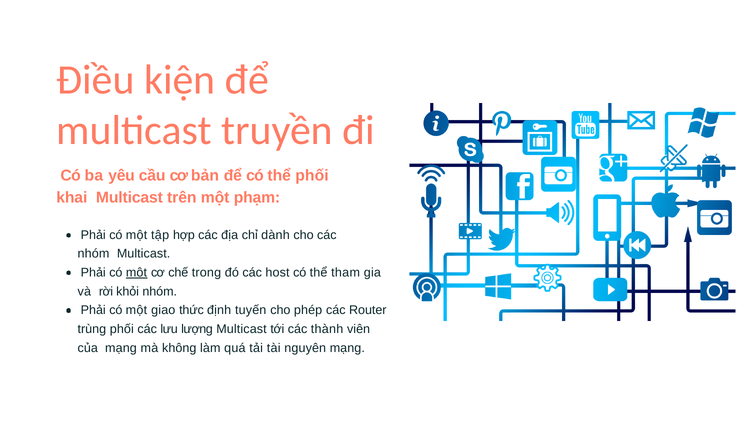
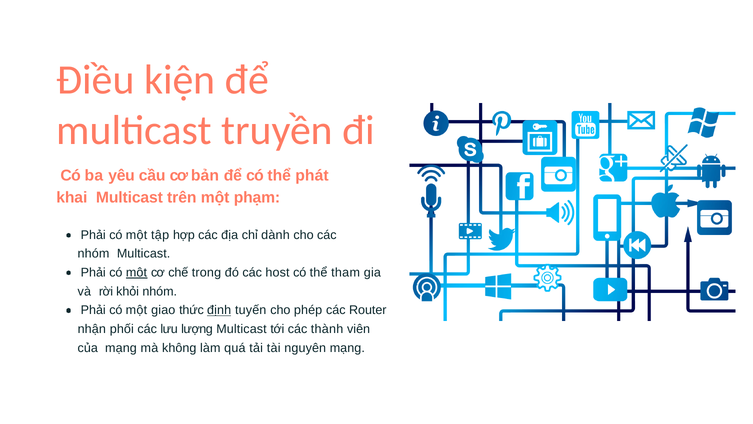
thể phối: phối -> phát (312, 175)
định underline: none -> present (219, 310)
trùng: trùng -> nhận (92, 329)
